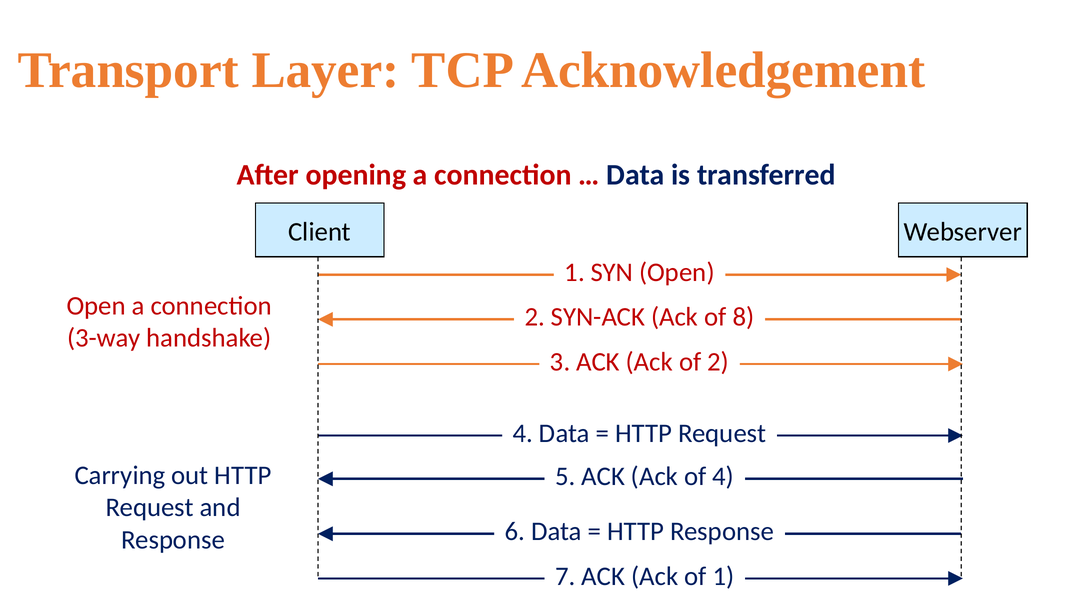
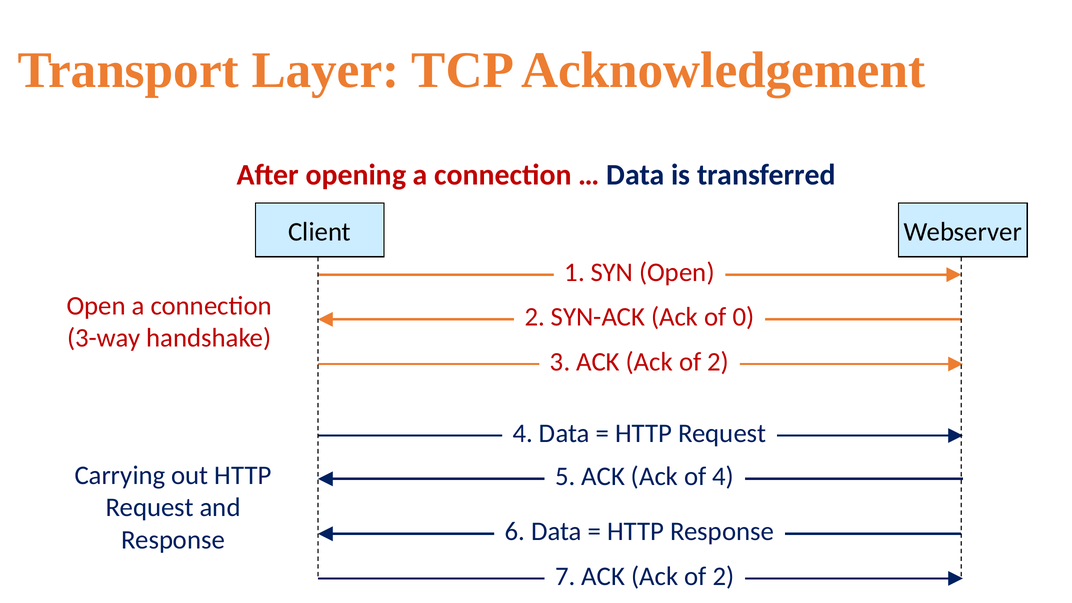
8: 8 -> 0 (743, 317)
1: 1 -> 2 (723, 576)
